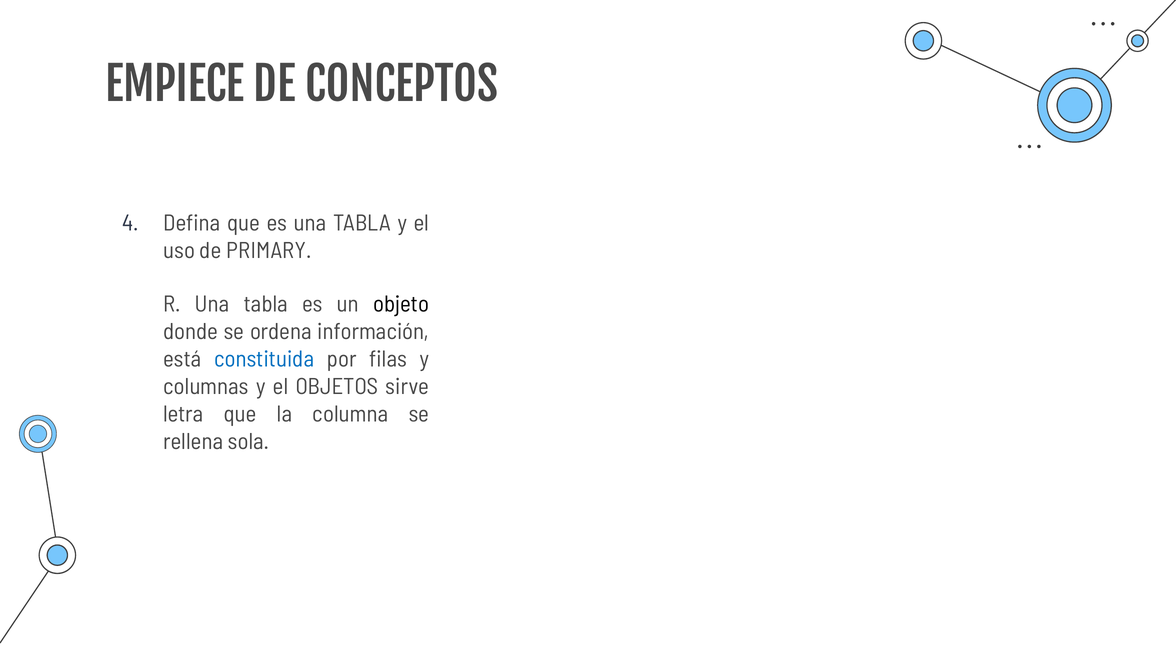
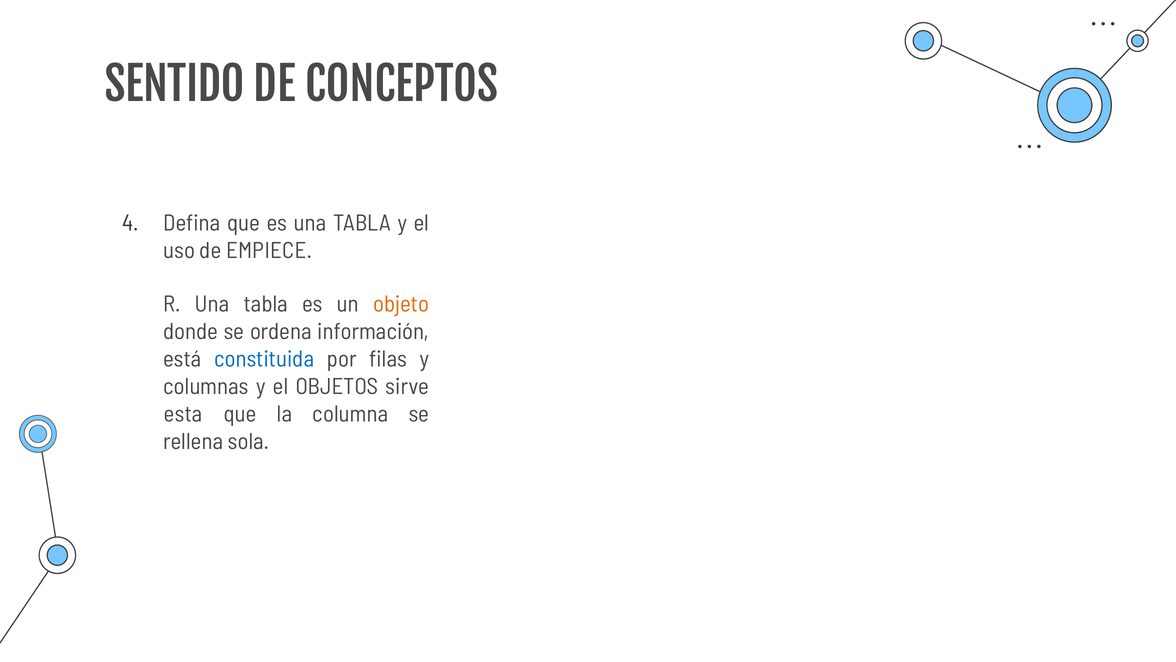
EMPIECE: EMPIECE -> SENTIDO (175, 86)
PRIMARY: PRIMARY -> EMPIECE (269, 251)
objeto colour: black -> orange (401, 304)
letra: letra -> esta (183, 414)
